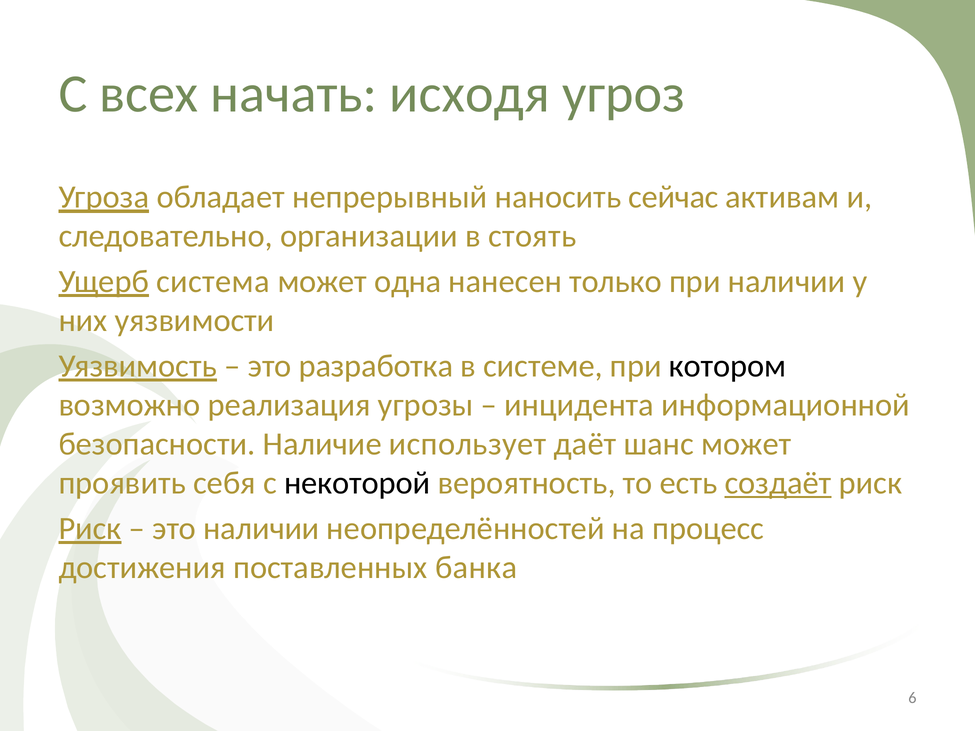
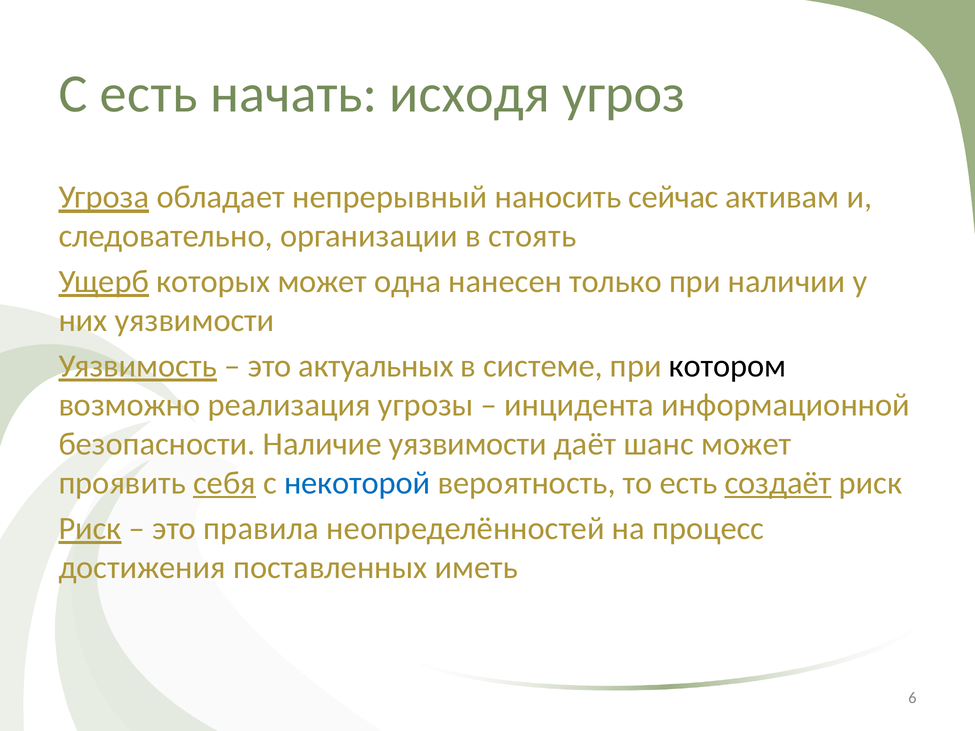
С всех: всех -> есть (149, 94)
система: система -> которых (213, 282)
разработка: разработка -> актуальных (376, 366)
Наличие использует: использует -> уязвимости (468, 444)
себя underline: none -> present (224, 483)
некоторой colour: black -> blue (357, 483)
это наличии: наличии -> правила (261, 529)
банка: банка -> иметь (476, 568)
